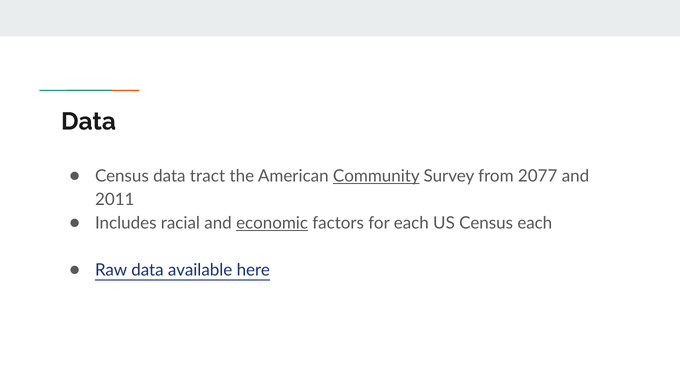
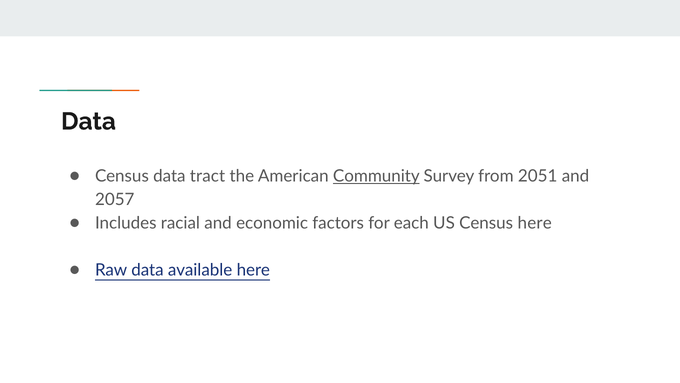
2077: 2077 -> 2051 (538, 176)
2011: 2011 -> 2057 (115, 199)
economic underline: present -> none (272, 223)
Census each: each -> here (535, 223)
